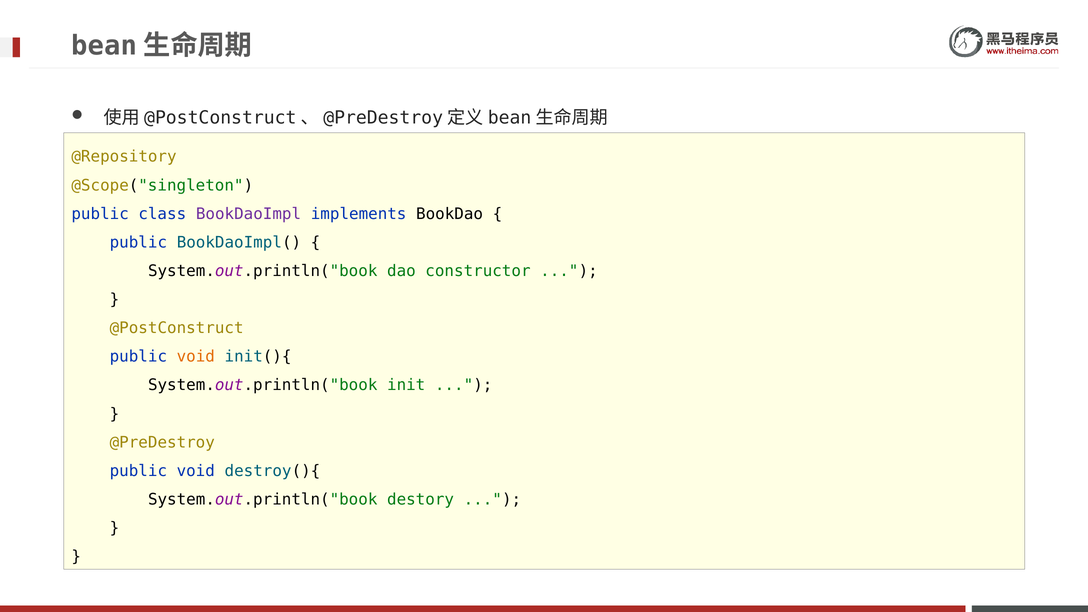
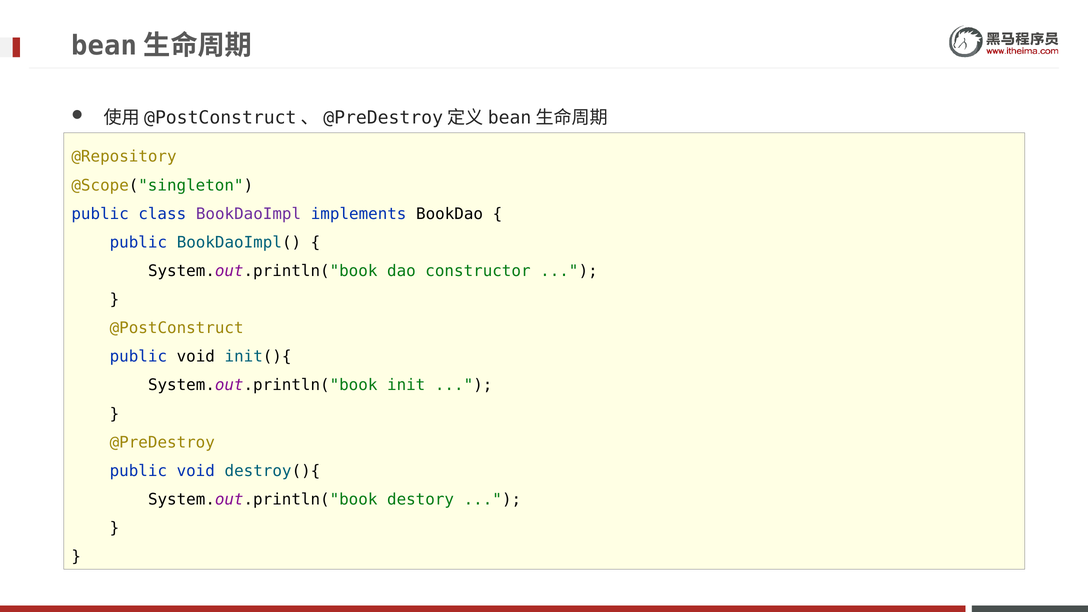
void colour: orange -> black (196, 357)
